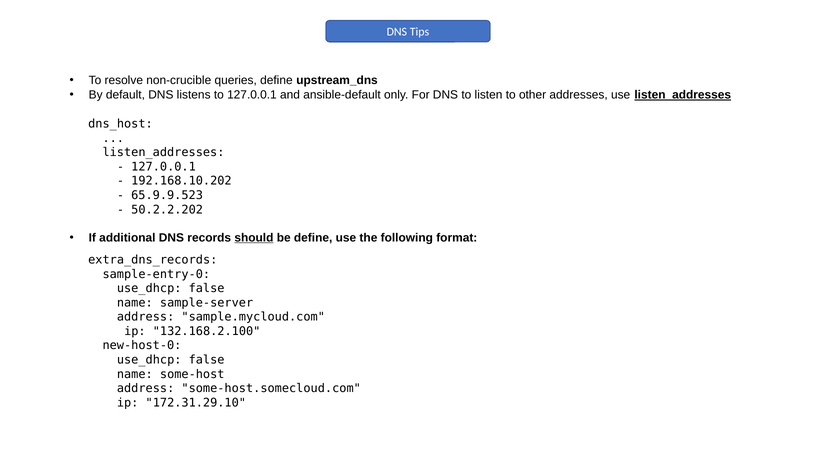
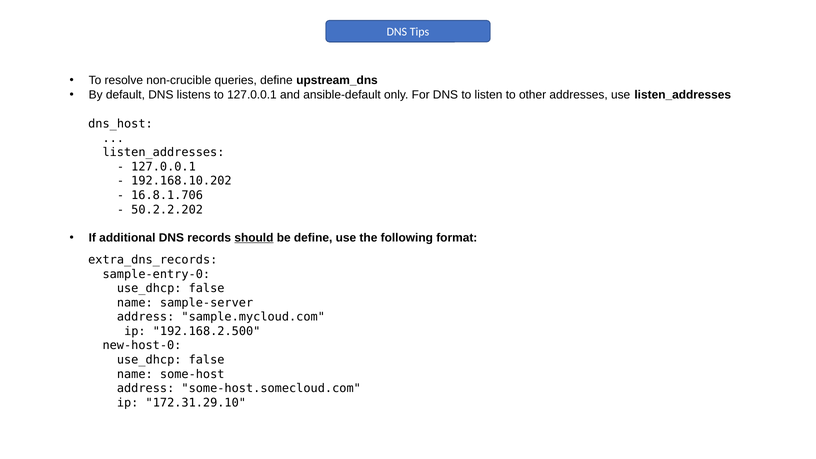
listen_addresses underline: present -> none (683, 95)
65.9.9.523: 65.9.9.523 -> 16.8.1.706 (167, 195)
132.168.2.100: 132.168.2.100 -> 192.168.2.500 (207, 331)
